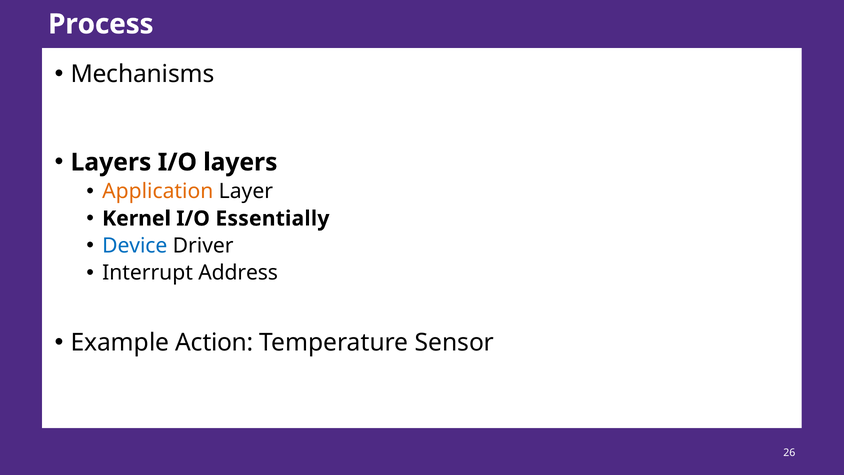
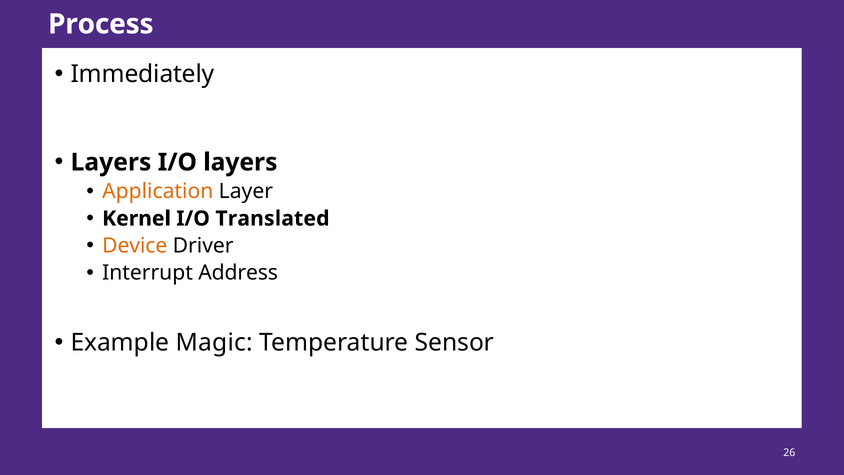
Mechanisms: Mechanisms -> Immediately (143, 74)
Essentially: Essentially -> Translated (272, 218)
Device colour: blue -> orange (135, 246)
Action: Action -> Magic (214, 342)
